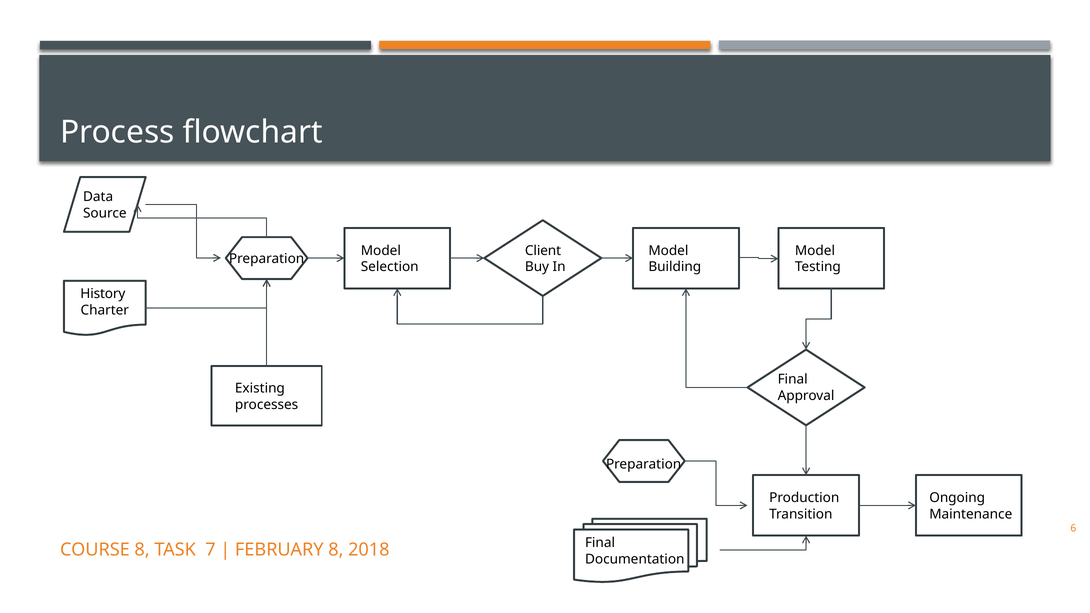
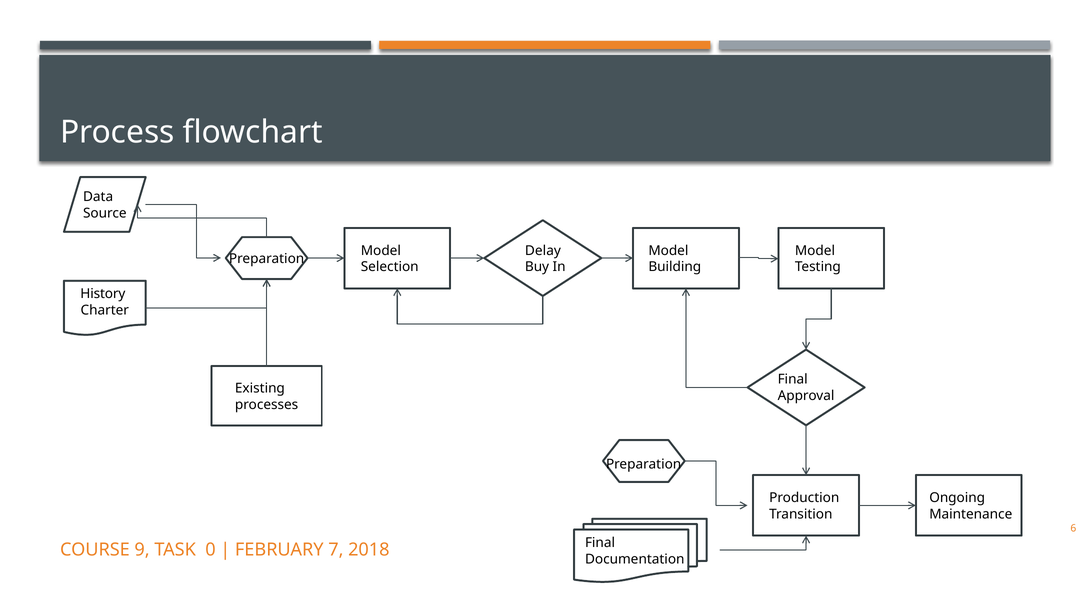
Client: Client -> Delay (543, 251)
COURSE 8: 8 -> 9 (142, 550)
7: 7 -> 0 (210, 550)
FEBRUARY 8: 8 -> 7 (336, 550)
